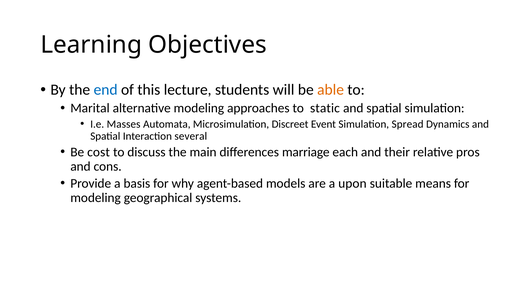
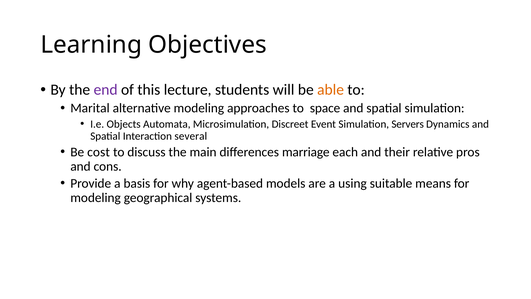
end colour: blue -> purple (106, 90)
static: static -> space (325, 108)
Masses: Masses -> Objects (124, 124)
Spread: Spread -> Servers (408, 124)
upon: upon -> using (352, 183)
